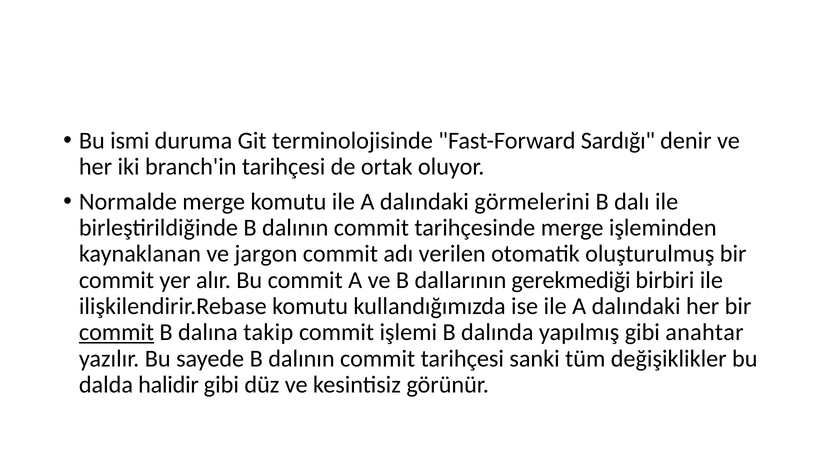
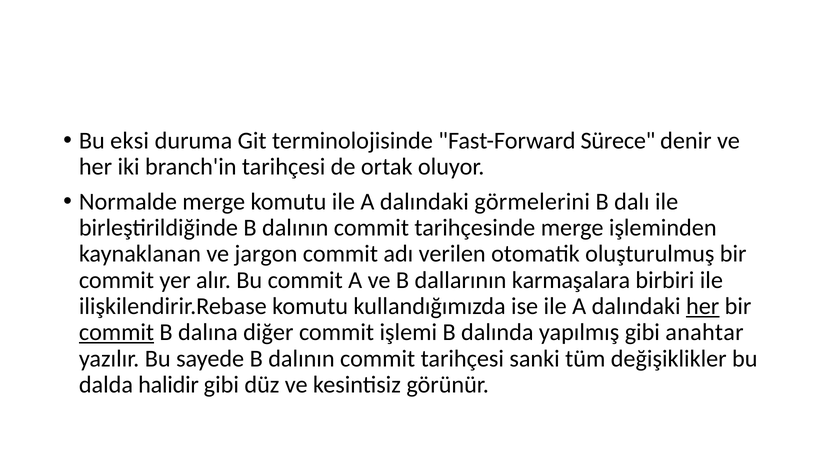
ismi: ismi -> eksi (130, 140)
Sardığı: Sardığı -> Sürece (618, 140)
gerekmediği: gerekmediği -> karmaşalara (571, 280)
her underline: none -> present (703, 306)
takip: takip -> diğer (268, 332)
